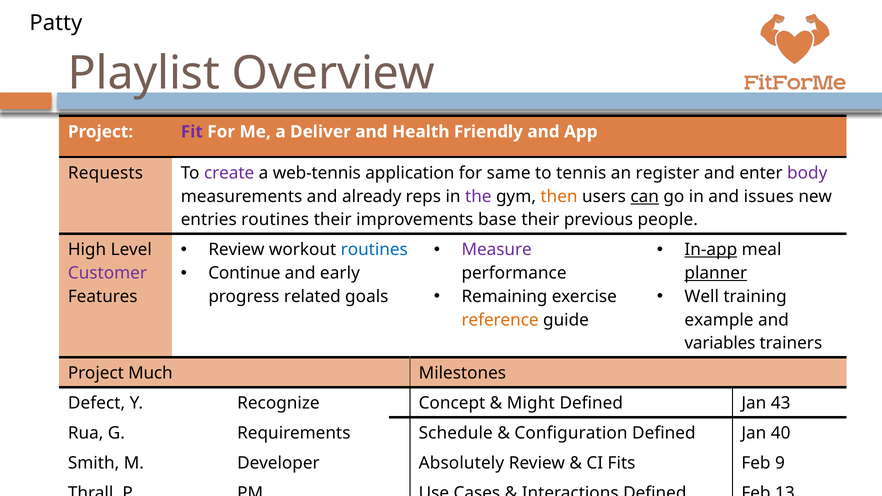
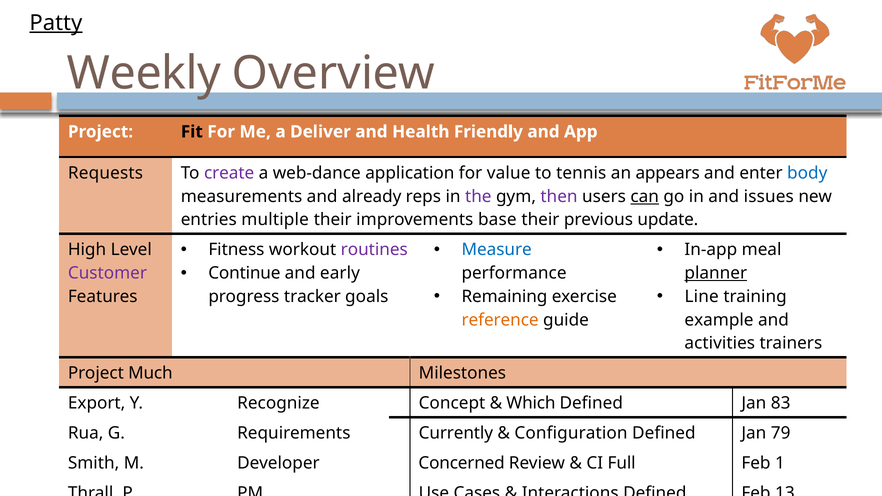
Patty underline: none -> present (56, 23)
Playlist: Playlist -> Weekly (144, 73)
Fit colour: purple -> black (192, 132)
web-tennis: web-tennis -> web-dance (317, 173)
same: same -> value (509, 173)
register: register -> appears (668, 173)
body colour: purple -> blue (807, 173)
then colour: orange -> purple (559, 197)
entries routines: routines -> multiple (275, 220)
people: people -> update (668, 220)
Review: Review -> Fitness (236, 250)
routines colour: blue -> purple (374, 250)
Measure colour: purple -> blue (497, 250)
In-app underline: present -> none (711, 250)
Well: Well -> Line (702, 297)
related: related -> tracker (312, 297)
variables: variables -> activities (720, 343)
Defect: Defect -> Export (97, 403)
Might: Might -> Which (531, 403)
43: 43 -> 83 (781, 403)
Schedule: Schedule -> Currently (456, 433)
40: 40 -> 79 (781, 433)
Absolutely: Absolutely -> Concerned (462, 463)
Fits: Fits -> Full (622, 463)
9: 9 -> 1 (780, 463)
